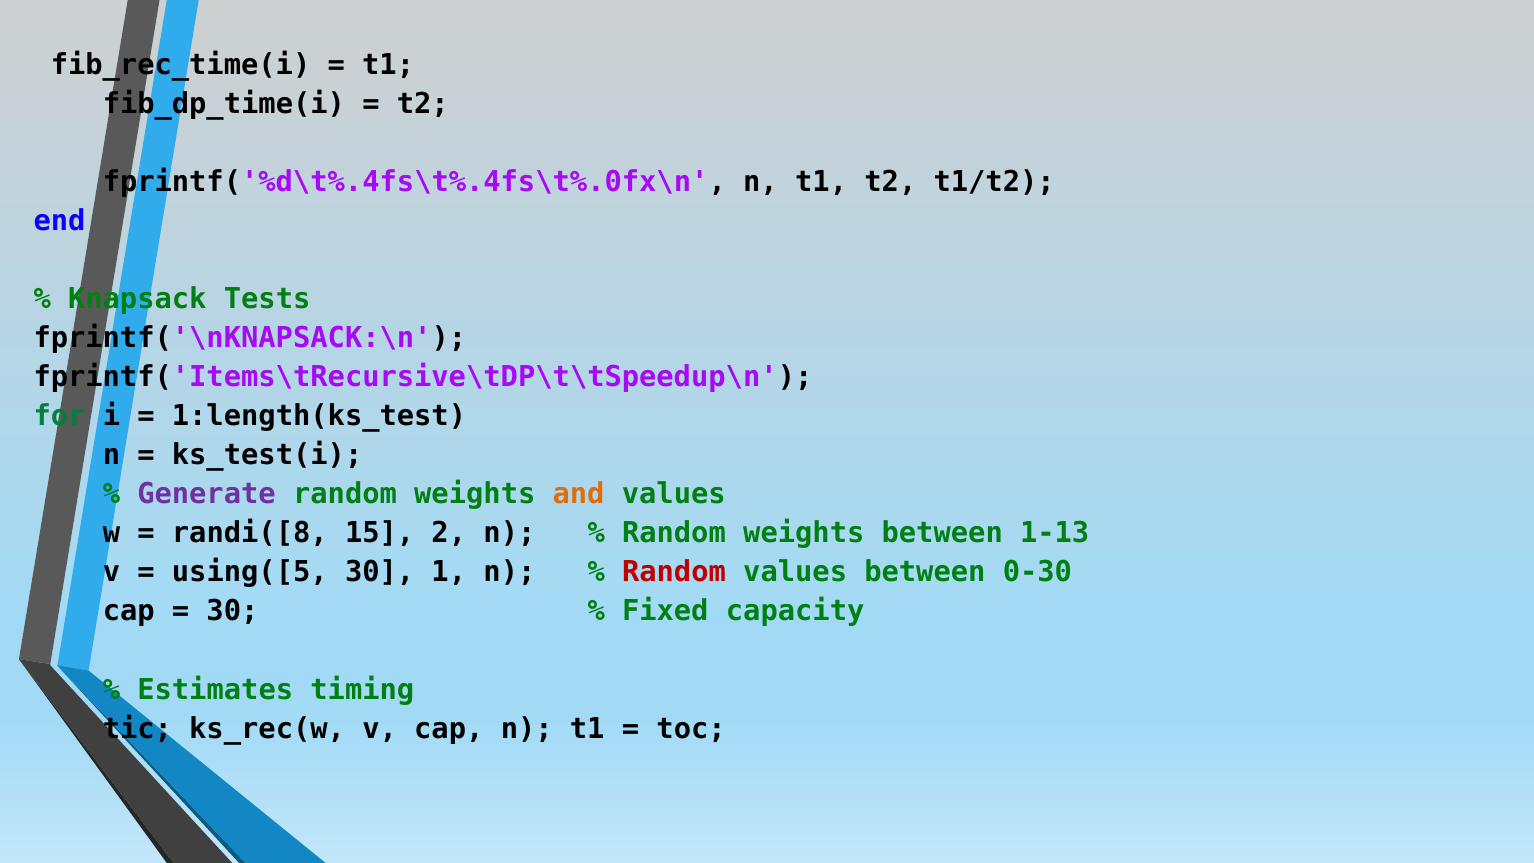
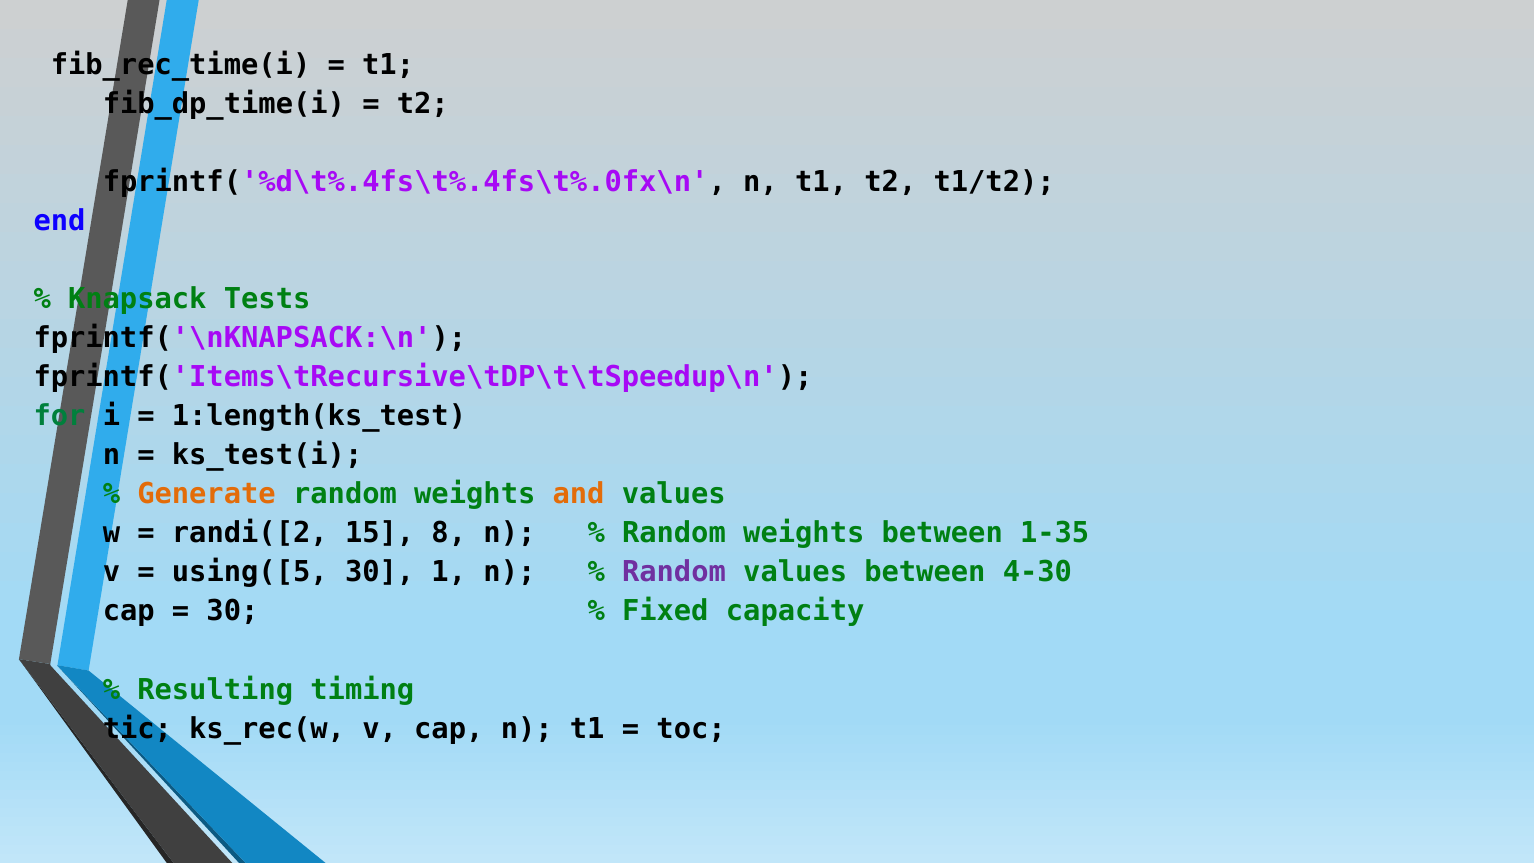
Generate colour: purple -> orange (206, 494)
randi([8: randi([8 -> randi([2 (250, 533)
2: 2 -> 8 (449, 533)
1-13: 1-13 -> 1-35 (1055, 533)
Random colour: red -> purple (674, 572)
0-30: 0-30 -> 4-30 (1037, 572)
Estimates: Estimates -> Resulting (215, 689)
